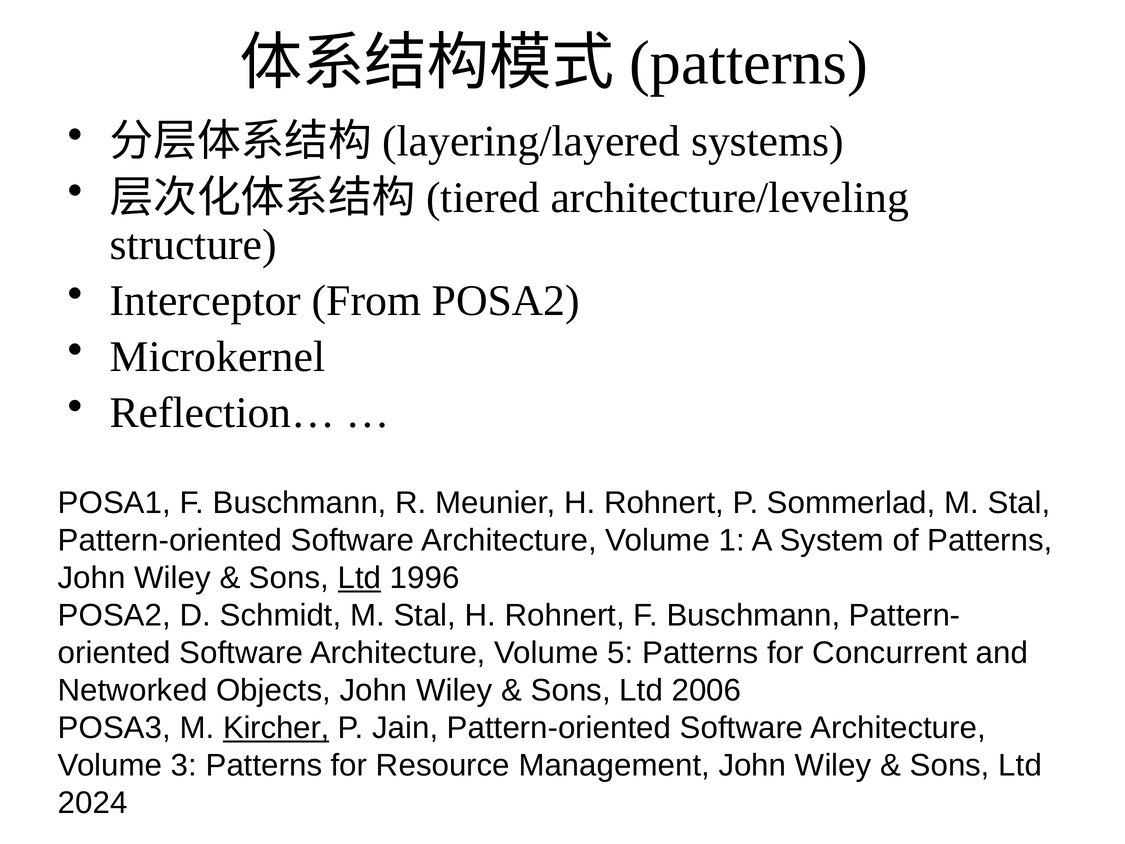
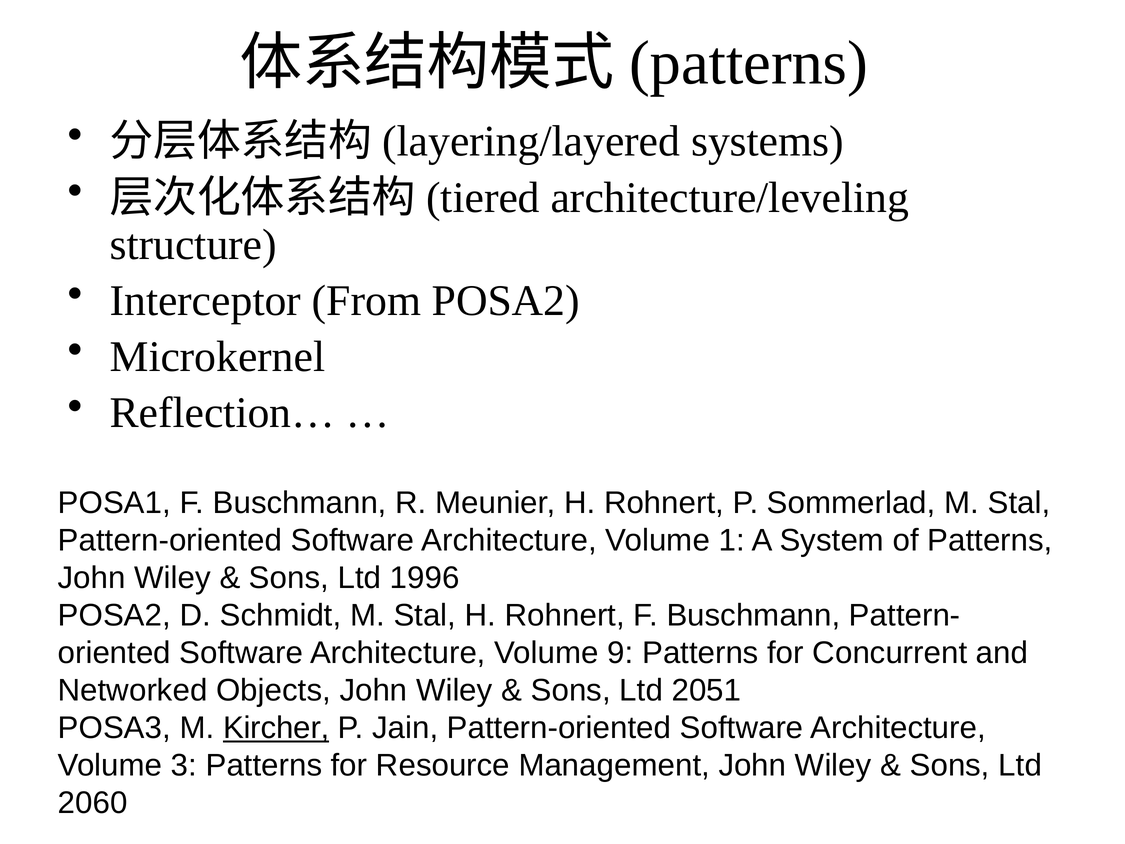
Ltd underline: present -> none (359, 578)
5: 5 -> 9 (620, 653)
2006: 2006 -> 2051 (706, 690)
2024: 2024 -> 2060 (93, 803)
